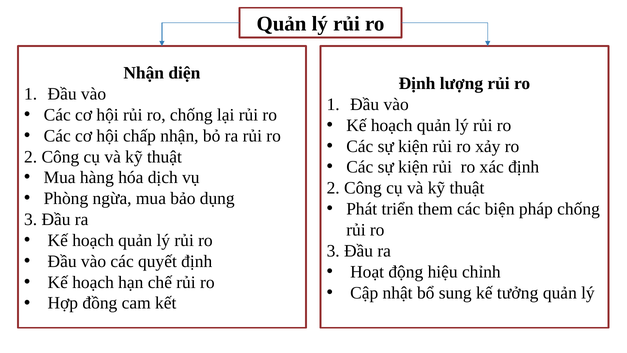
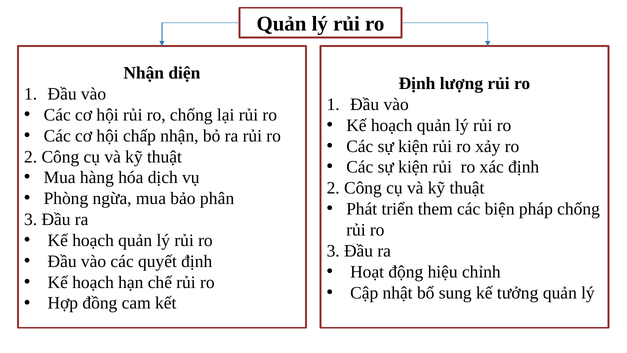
dụng: dụng -> phân (217, 198)
